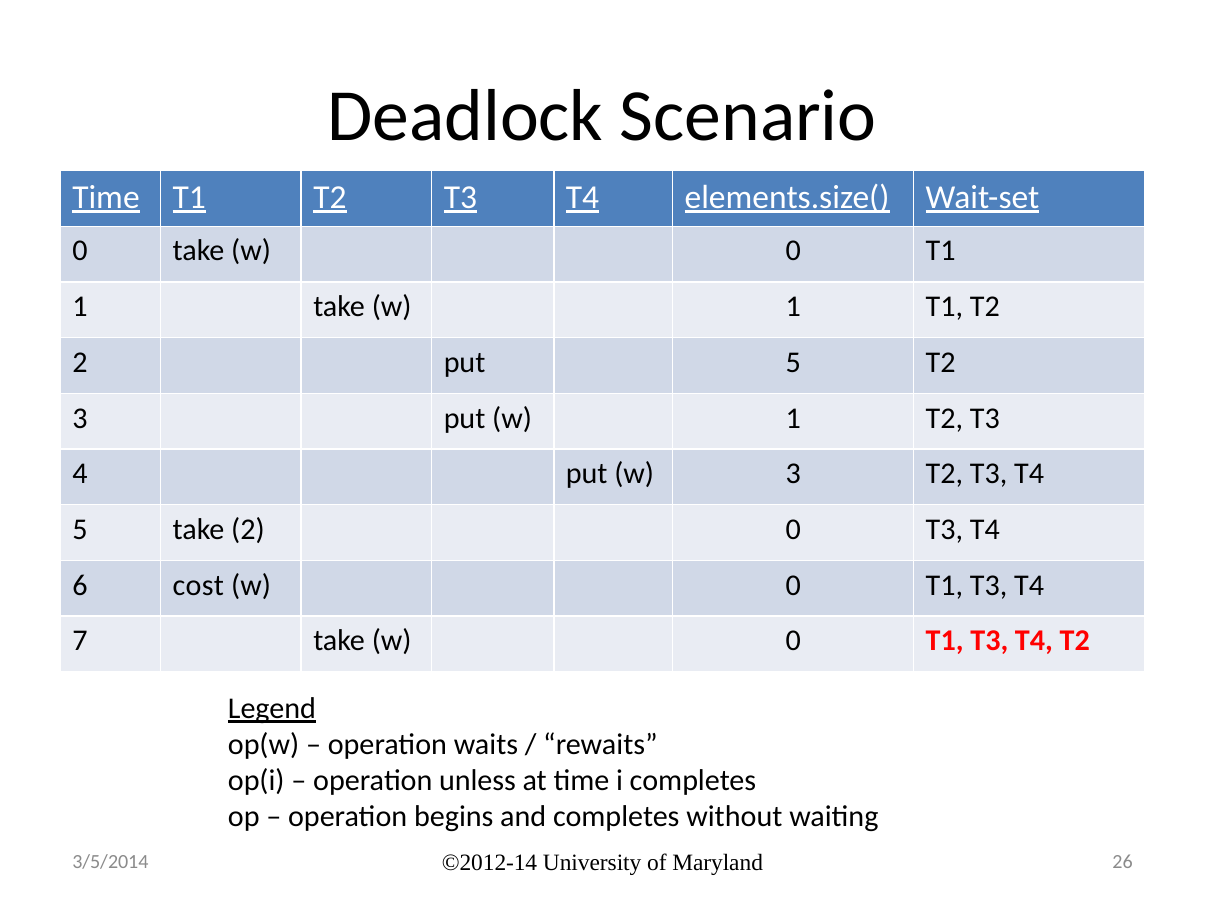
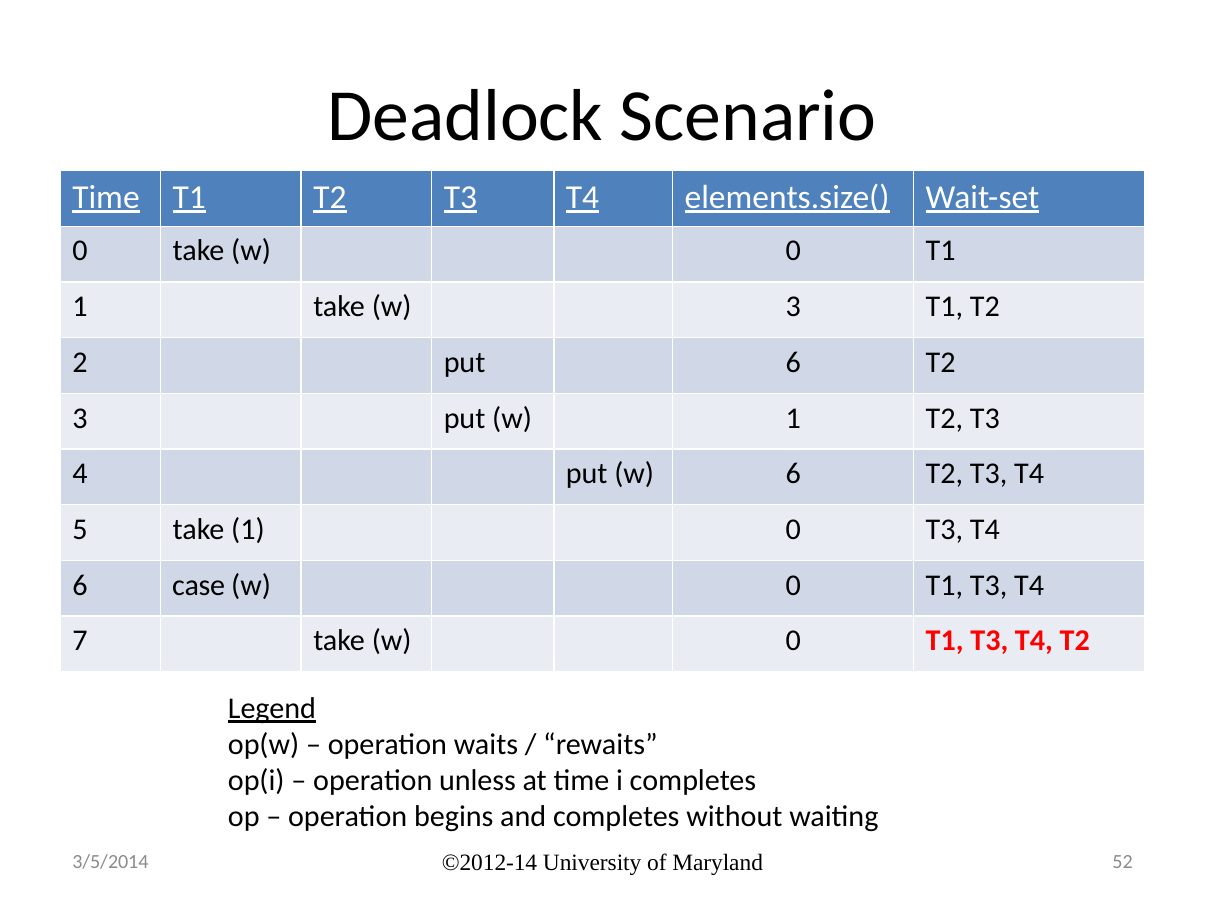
take w 1: 1 -> 3 (793, 307)
put 5: 5 -> 6 (793, 363)
w 3: 3 -> 6 (793, 474)
take 2: 2 -> 1 (248, 530)
cost: cost -> case (199, 586)
26: 26 -> 52 (1123, 863)
